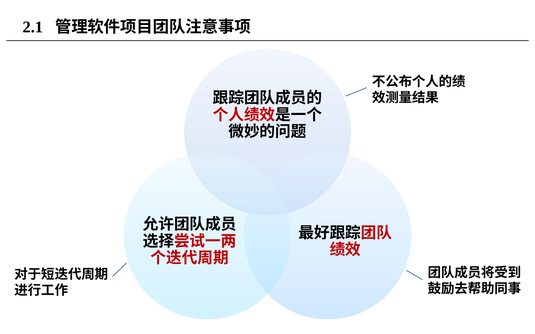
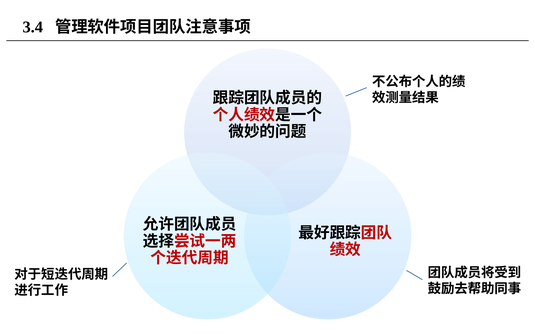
2.1: 2.1 -> 3.4 (33, 27)
